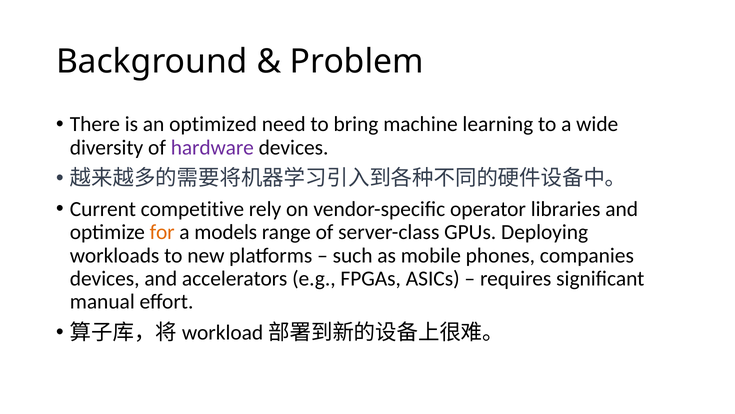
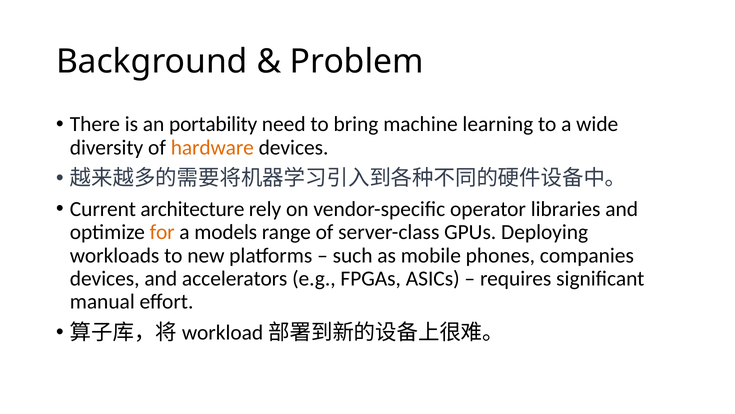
optimized: optimized -> portability (213, 124)
hardware colour: purple -> orange (212, 147)
competitive: competitive -> architecture (192, 209)
